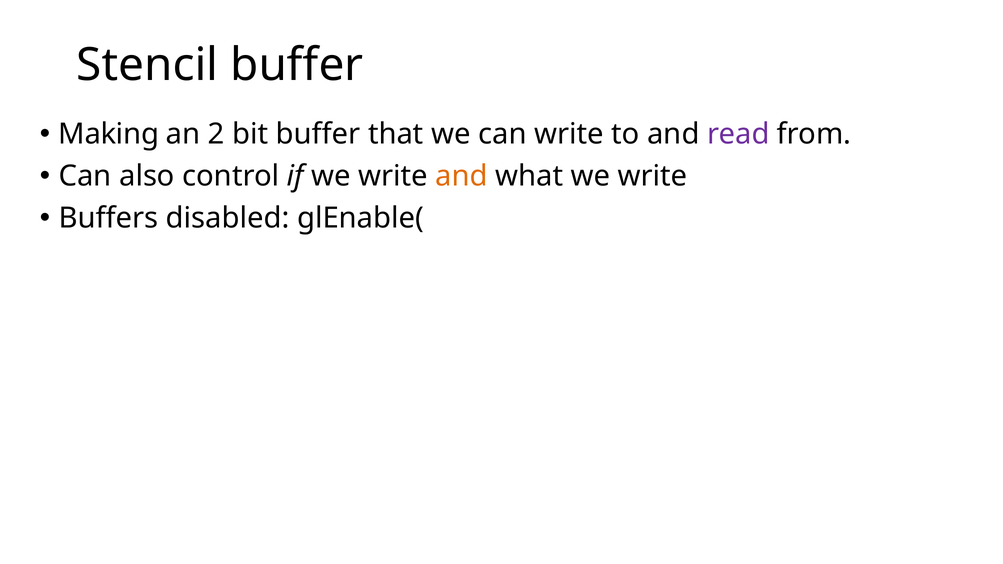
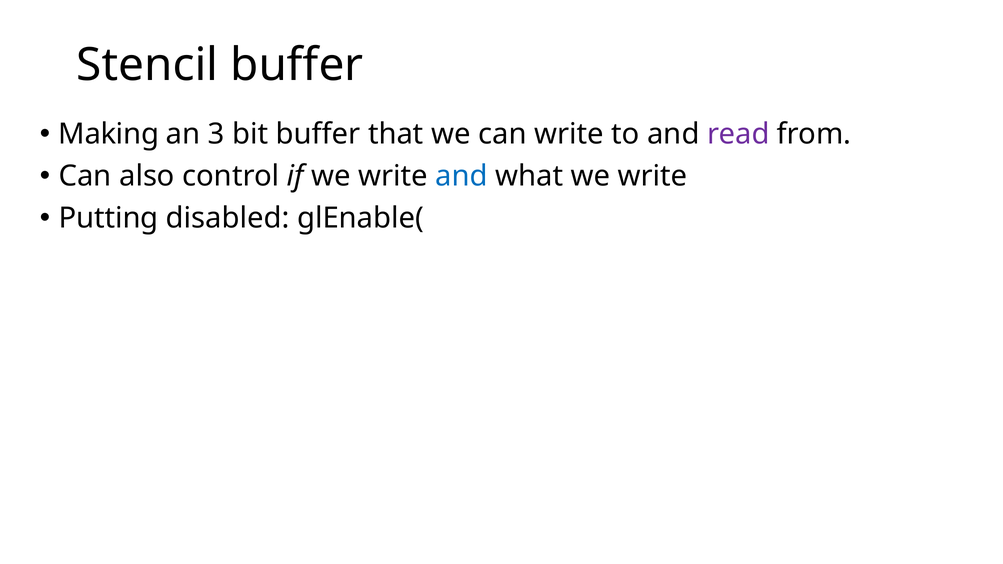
2: 2 -> 3 (216, 134)
and colour: orange -> blue (462, 176)
Buffers: Buffers -> Putting (109, 218)
